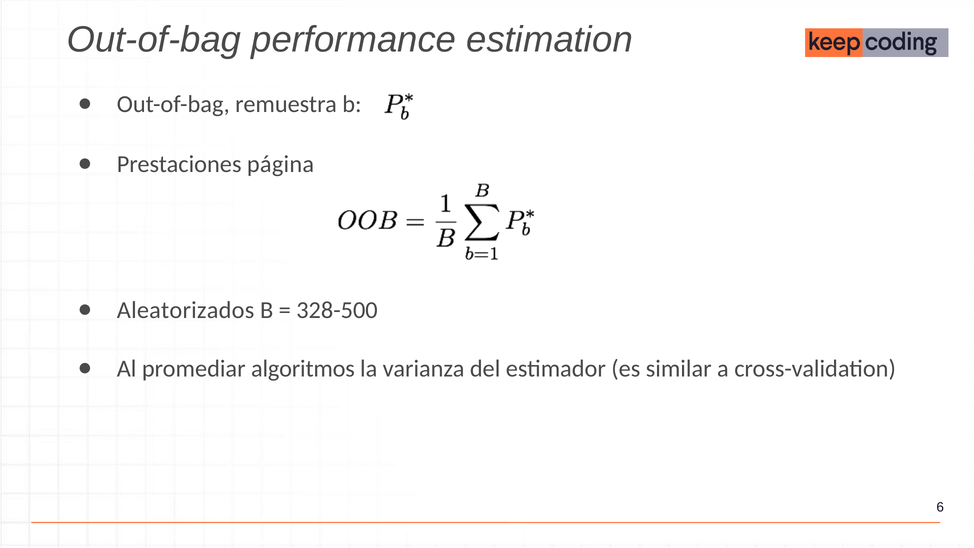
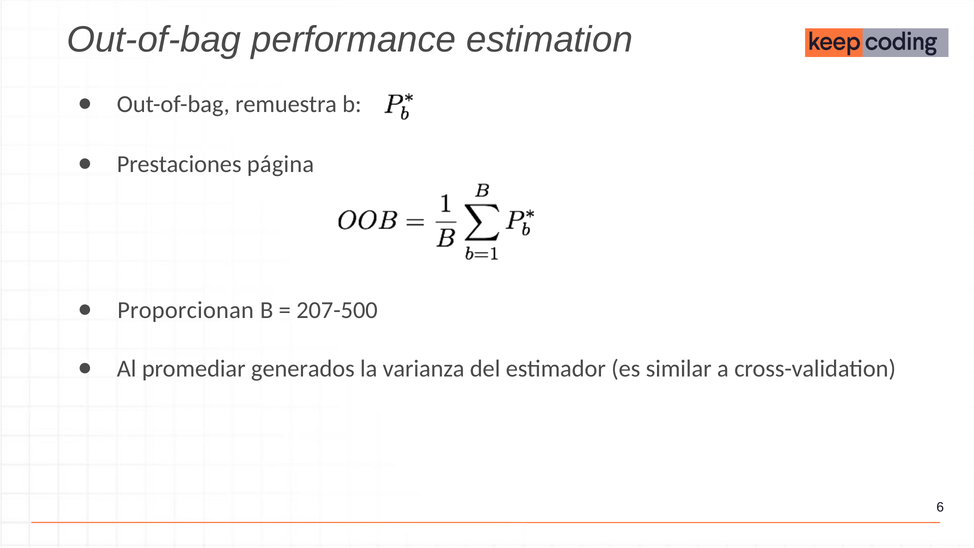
Aleatorizados: Aleatorizados -> Proporcionan (186, 310)
328-500: 328-500 -> 207-500 (337, 310)
algoritmos: algoritmos -> generados (303, 368)
